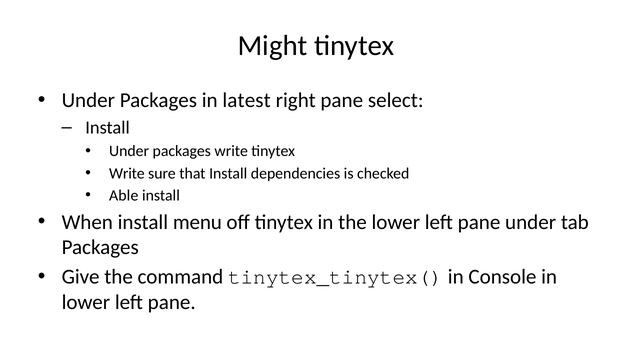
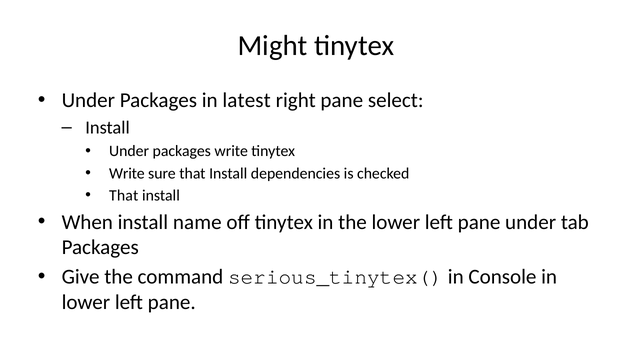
Able: Able -> That (124, 195)
menu: menu -> name (197, 222)
tinytex_tinytex(: tinytex_tinytex( -> serious_tinytex( (336, 277)
